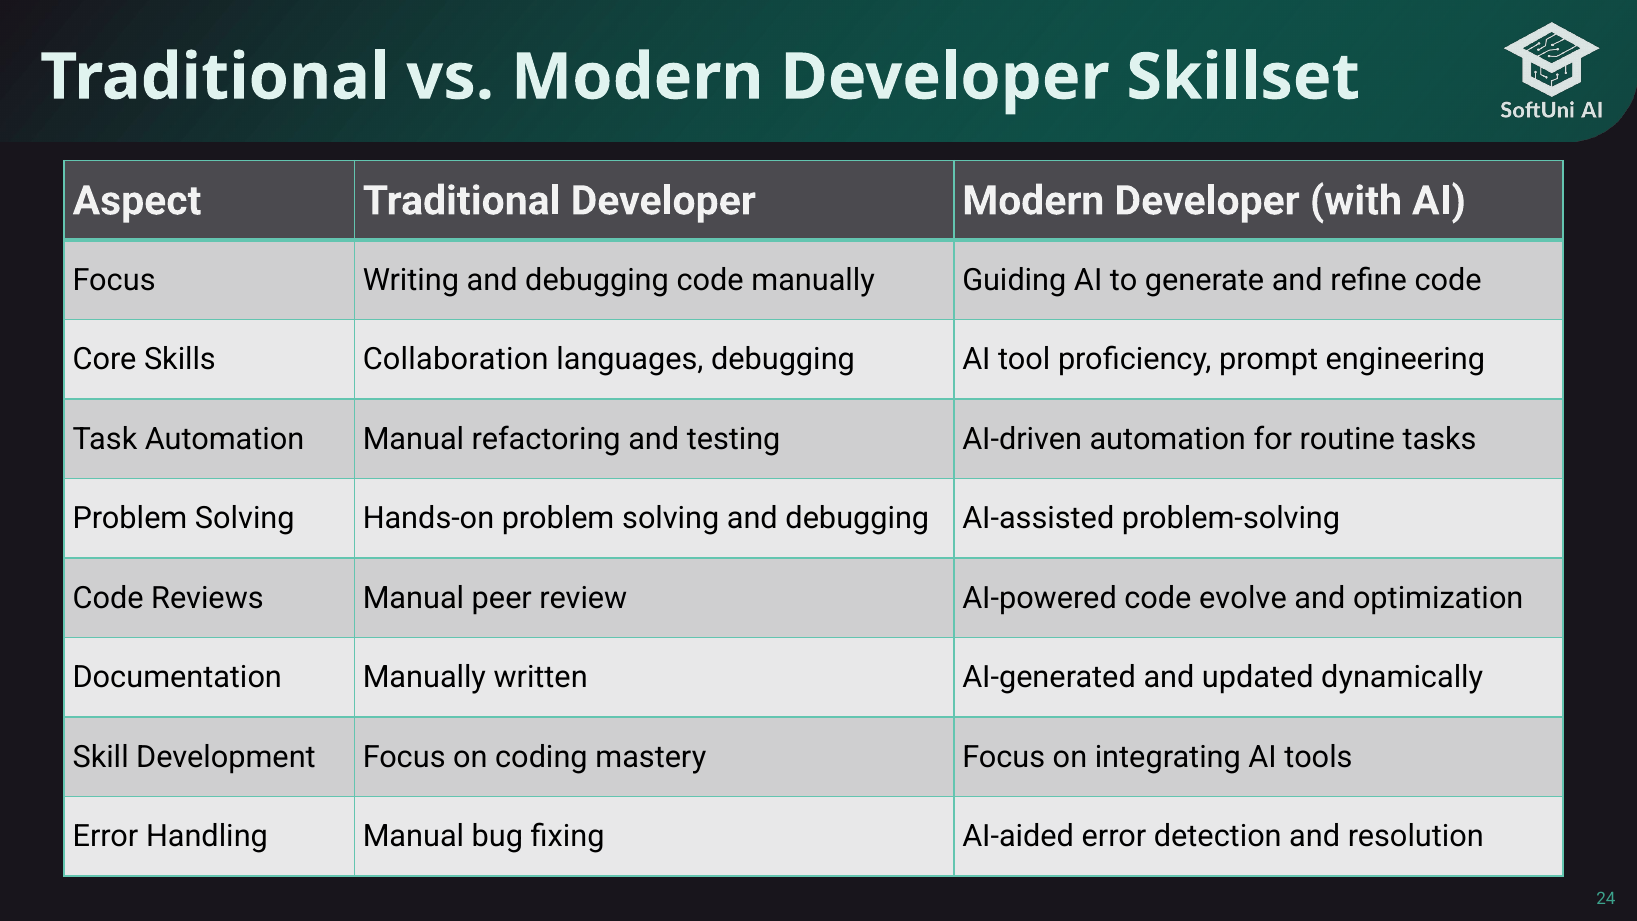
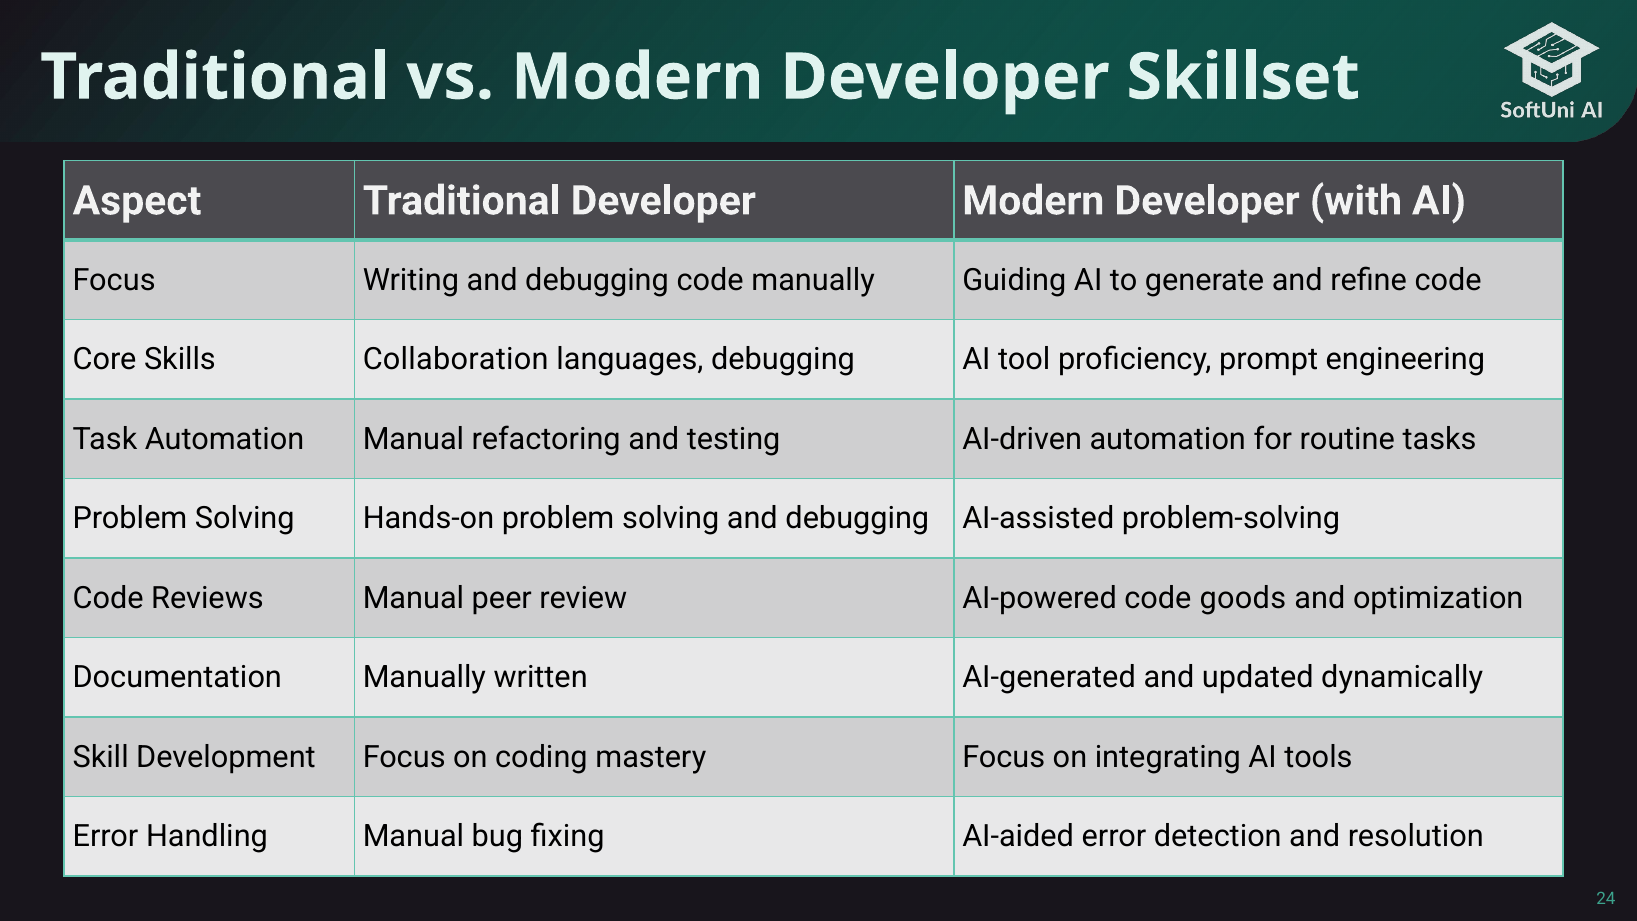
evolve: evolve -> goods (1243, 598)
